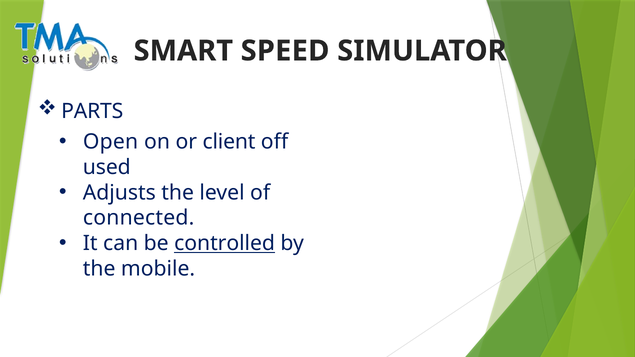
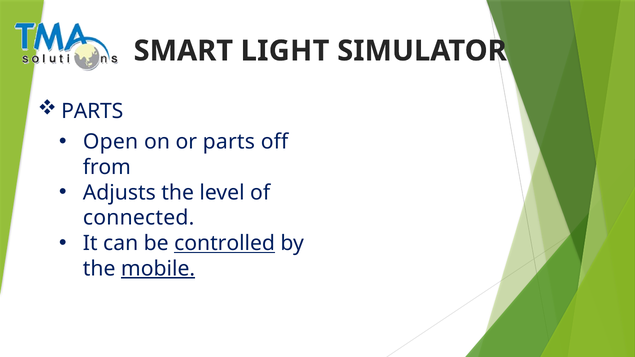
SPEED: SPEED -> LIGHT (285, 51)
or client: client -> parts (229, 142)
used: used -> from (107, 167)
mobile underline: none -> present (158, 269)
